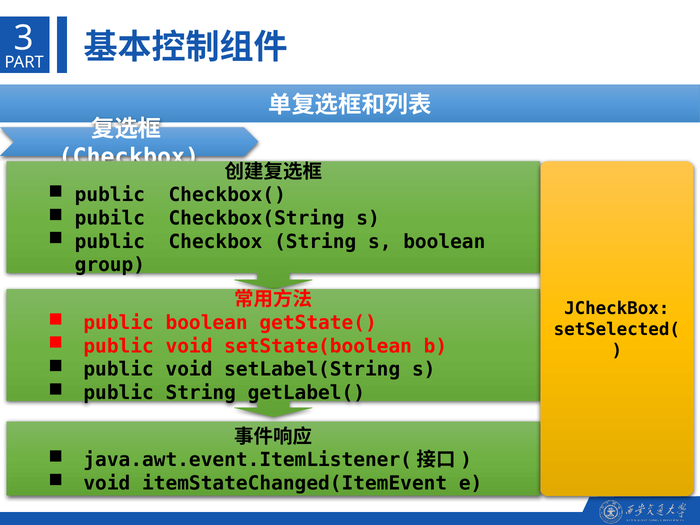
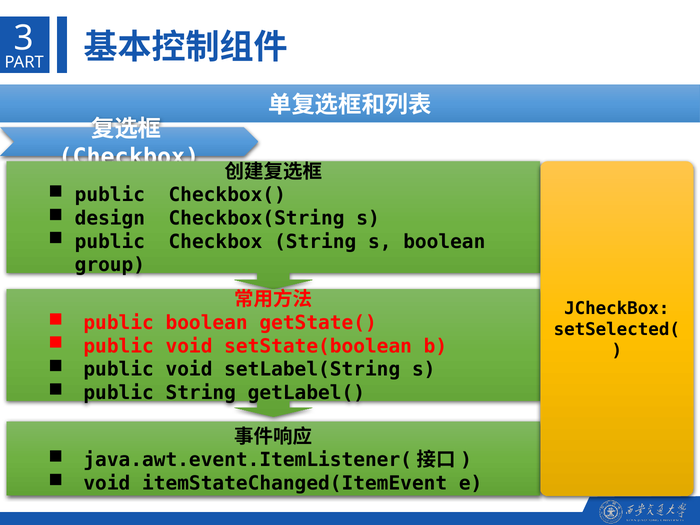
pubilc: pubilc -> design (110, 218)
